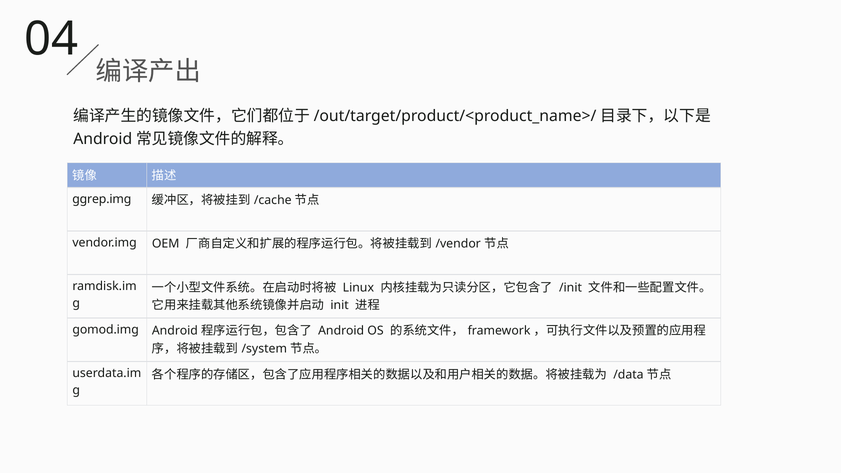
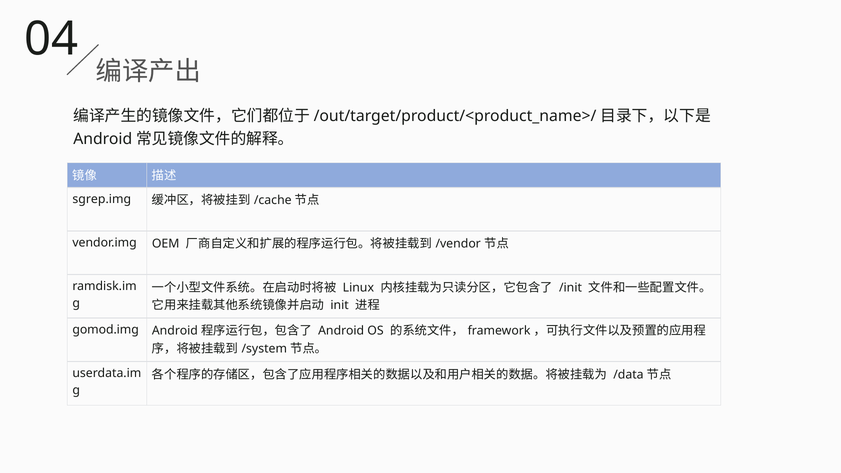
ggrep.img: ggrep.img -> sgrep.img (102, 199)
